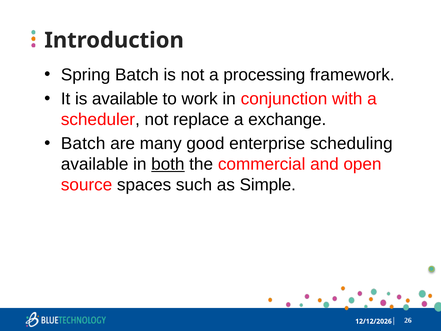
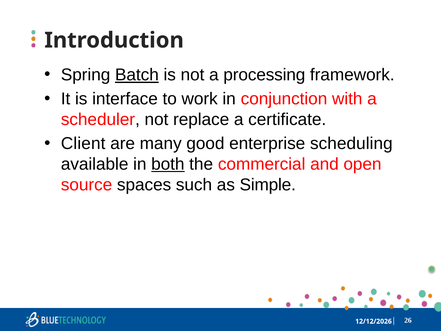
Batch underline: none -> present (137, 75)
is available: available -> interface (125, 99)
exchange: exchange -> certificate (287, 120)
Batch: Batch -> Client (83, 144)
